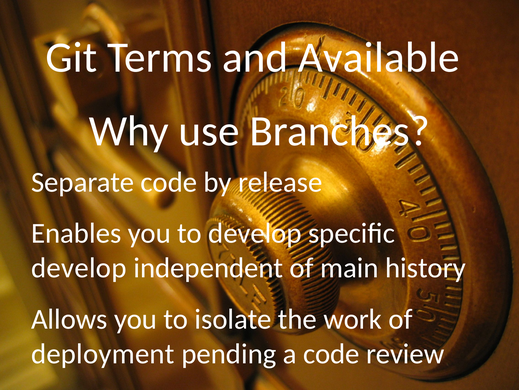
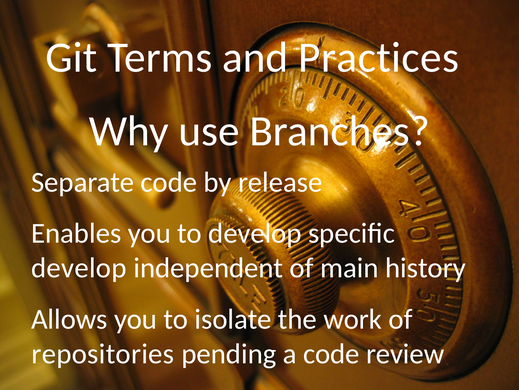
Available: Available -> Practices (379, 57)
deployment: deployment -> repositories (103, 353)
